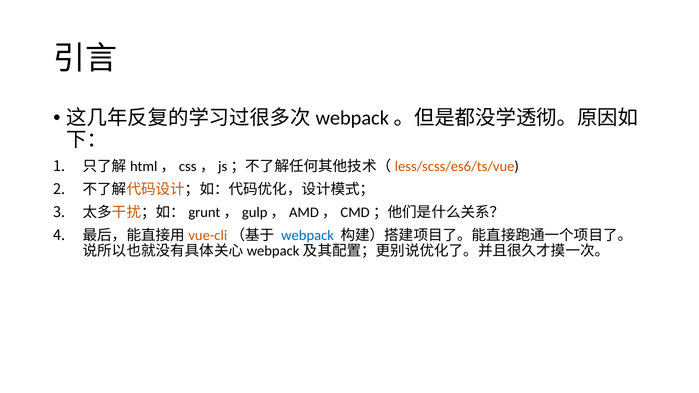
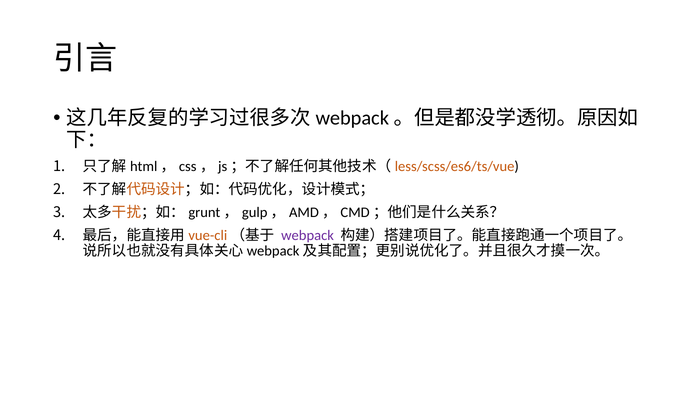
webpack colour: blue -> purple (308, 235)
